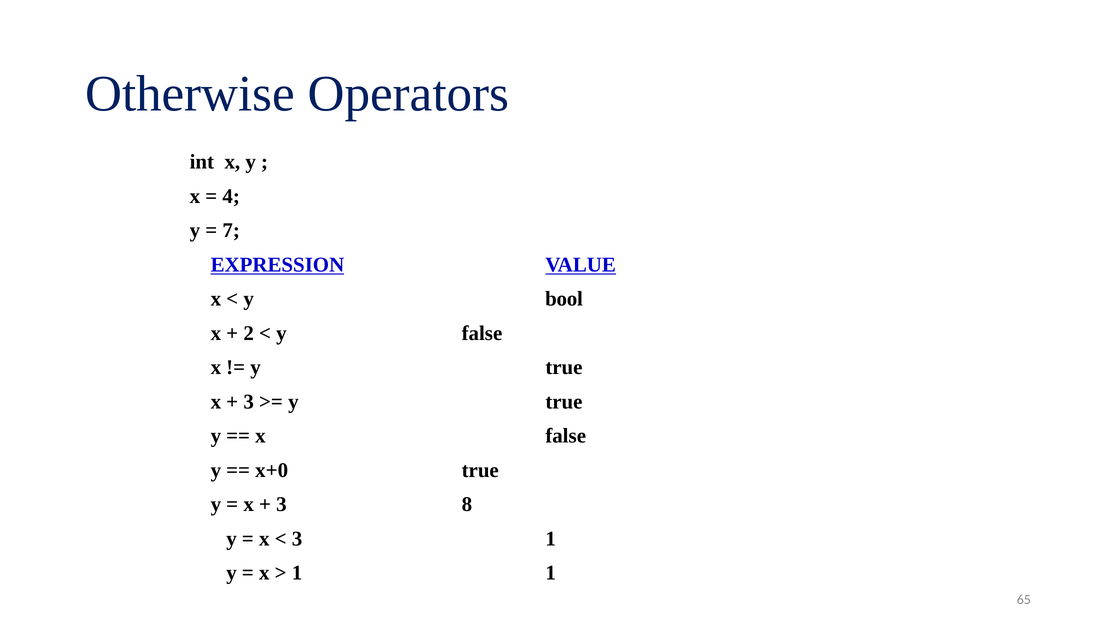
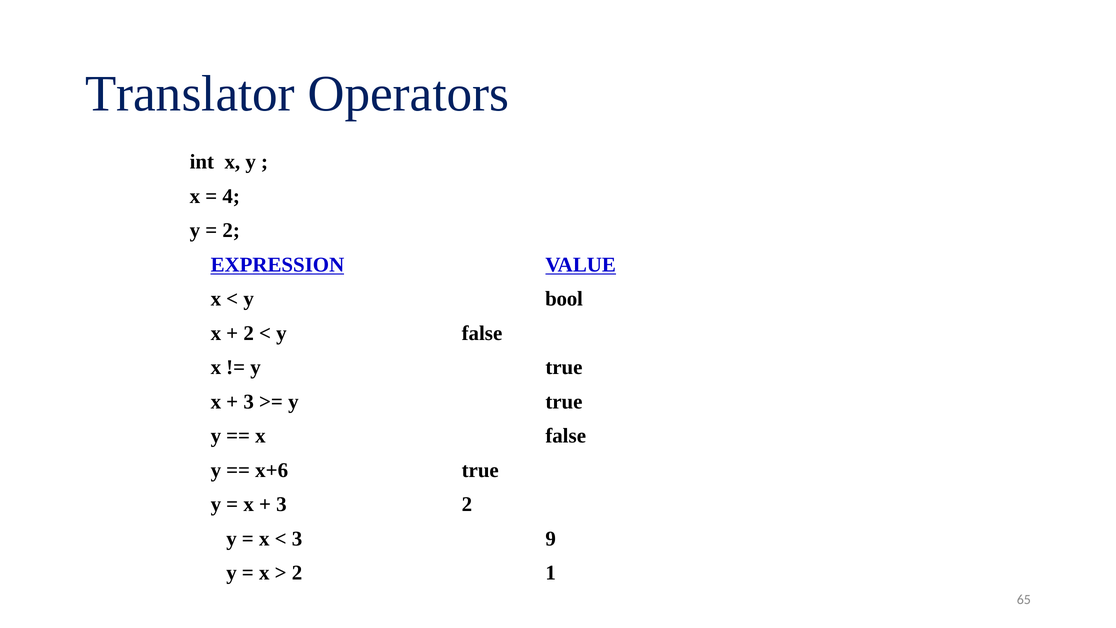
Otherwise: Otherwise -> Translator (190, 94)
7: 7 -> 2 (231, 230)
x+0: x+0 -> x+6 (272, 470)
3 8: 8 -> 2 (467, 504)
3 1: 1 -> 9 (551, 538)
1: 1 -> 2 (297, 573)
